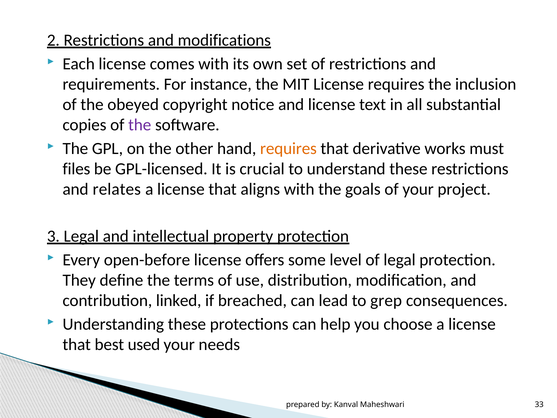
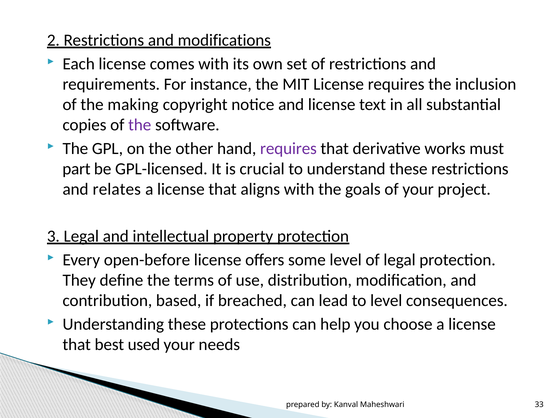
obeyed: obeyed -> making (133, 105)
requires colour: orange -> purple (288, 148)
files: files -> part (76, 169)
linked: linked -> based (179, 300)
to grep: grep -> level (386, 300)
